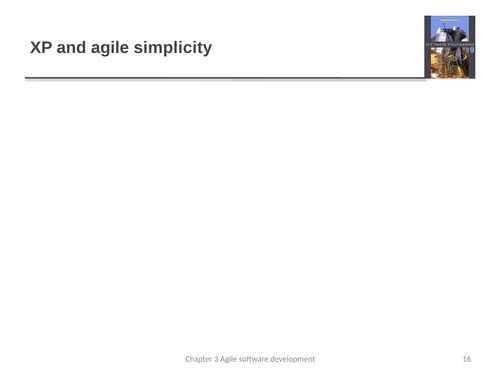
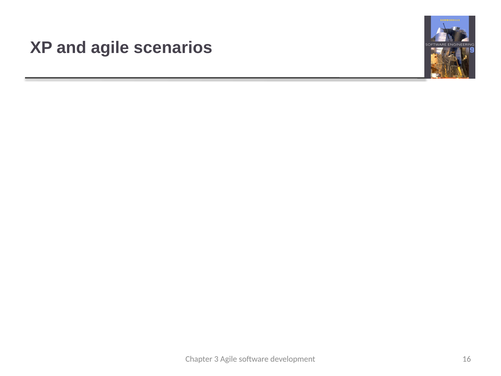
agile simplicity: simplicity -> scenarios (173, 48)
